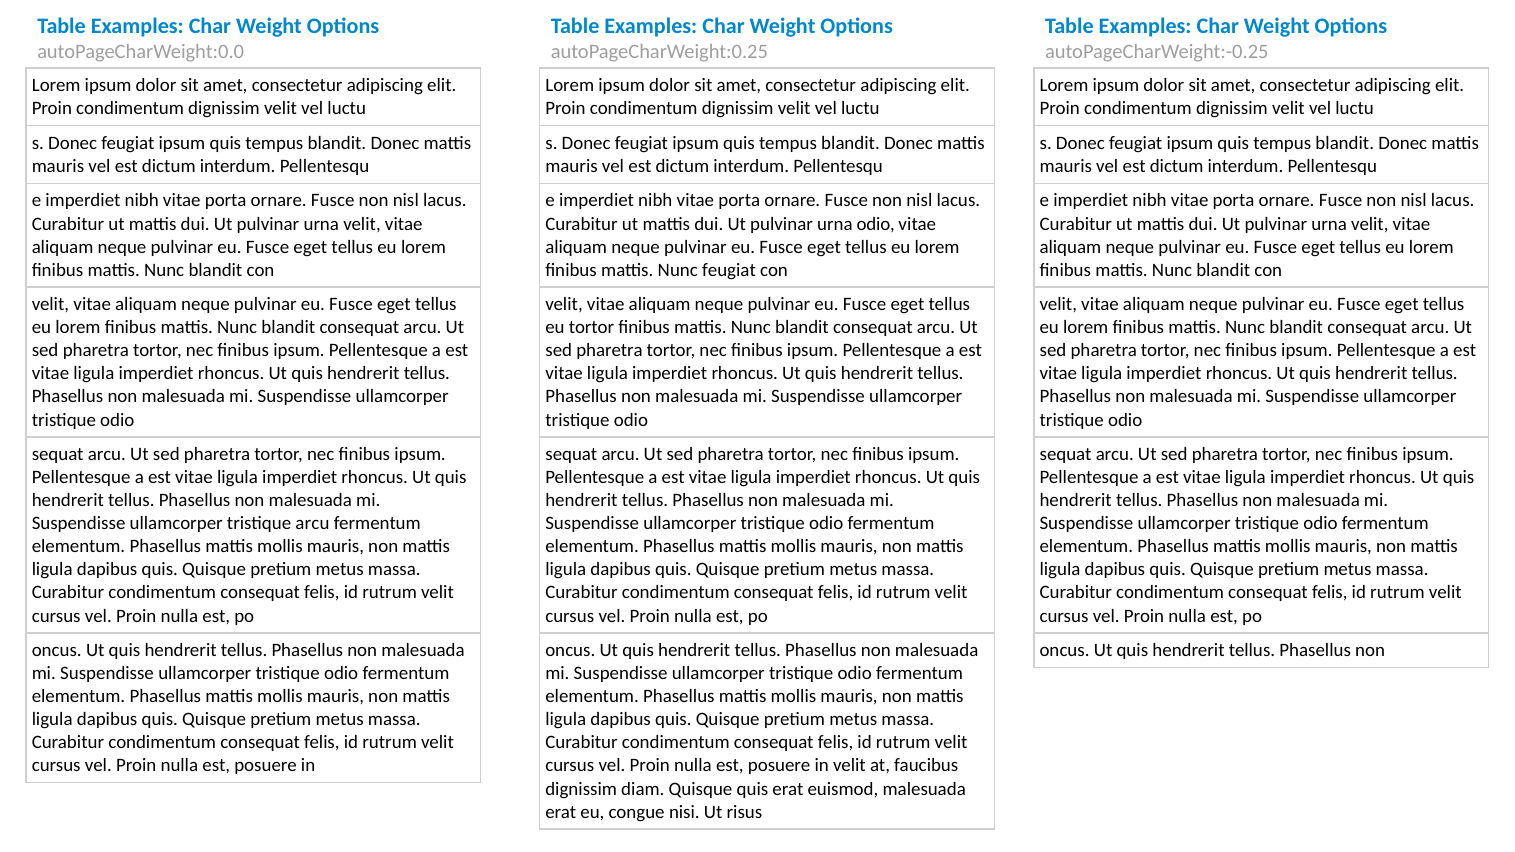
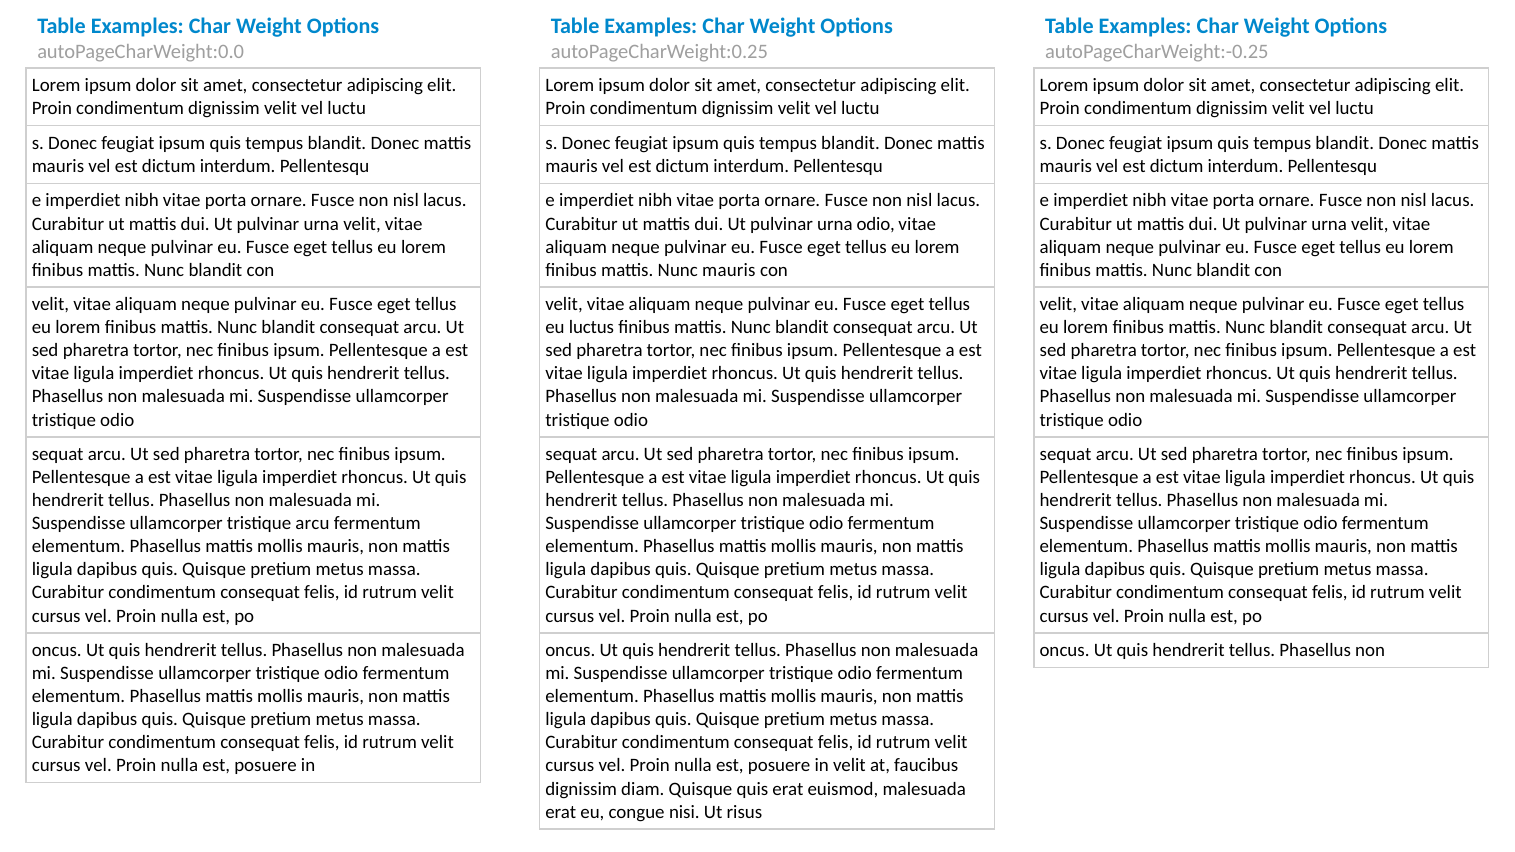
Nunc feugiat: feugiat -> mauris (729, 270)
eu tortor: tortor -> luctus (591, 328)
